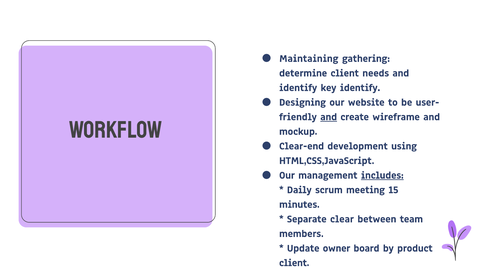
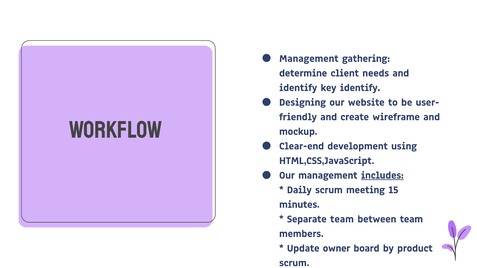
Maintaining: Maintaining -> Management (309, 58)
and underline: present -> none (329, 117)
Separate clear: clear -> team (342, 219)
client: client -> scrum (294, 263)
